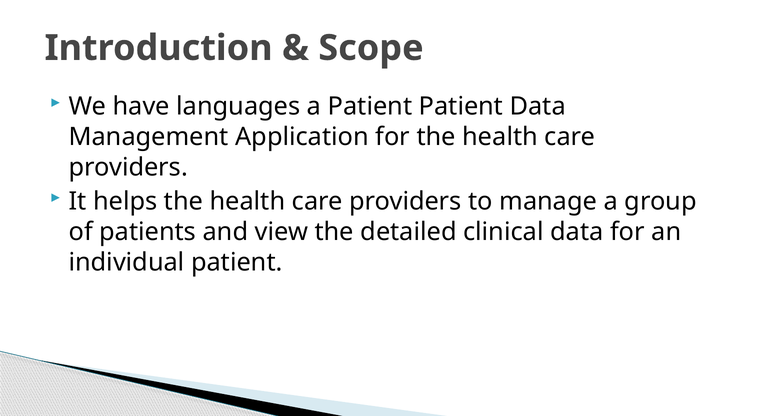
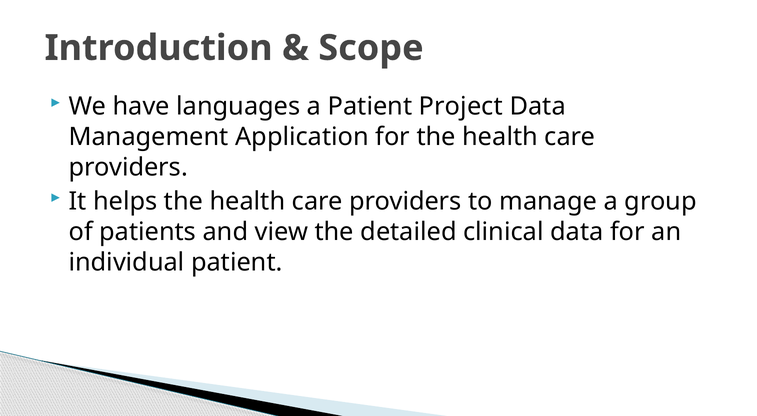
Patient Patient: Patient -> Project (461, 107)
